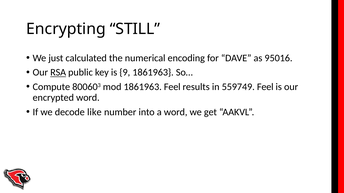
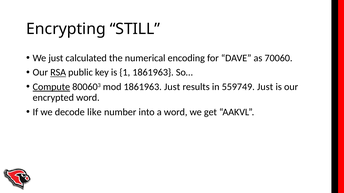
95016: 95016 -> 70060 (279, 58)
9: 9 -> 1 (125, 73)
Compute underline: none -> present (51, 87)
1861963 Feel: Feel -> Just (172, 87)
559749 Feel: Feel -> Just (265, 87)
